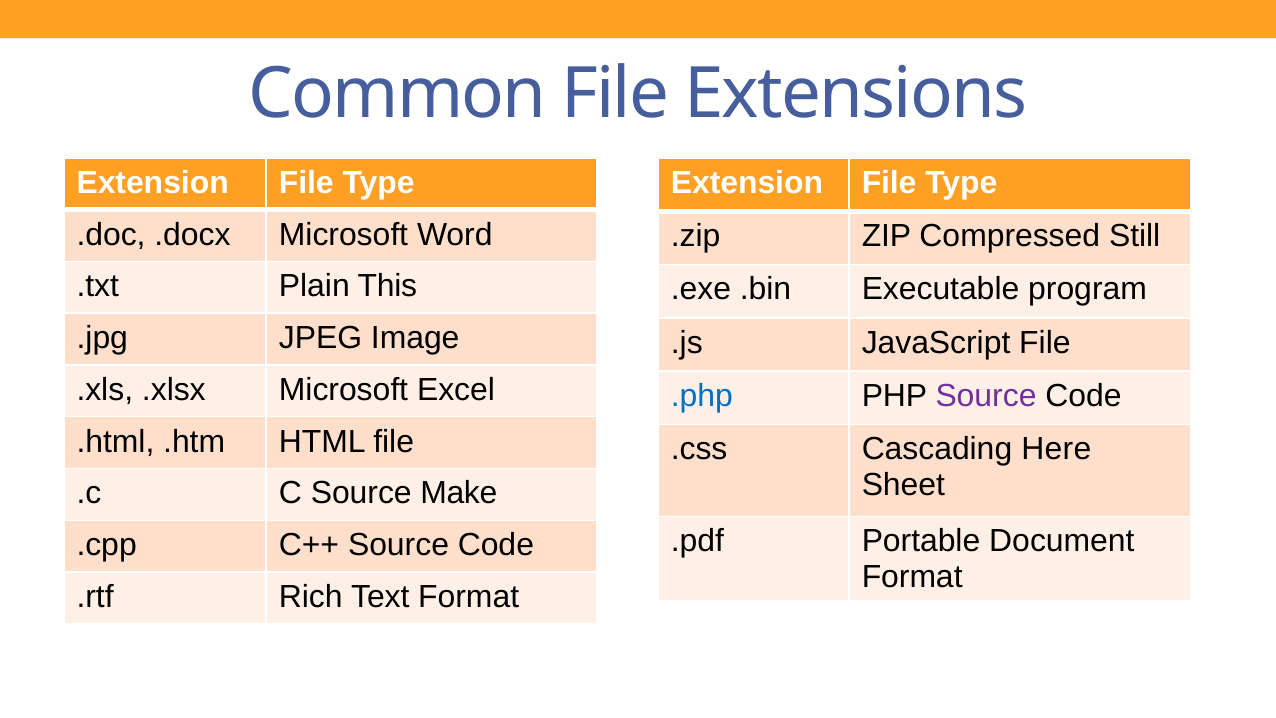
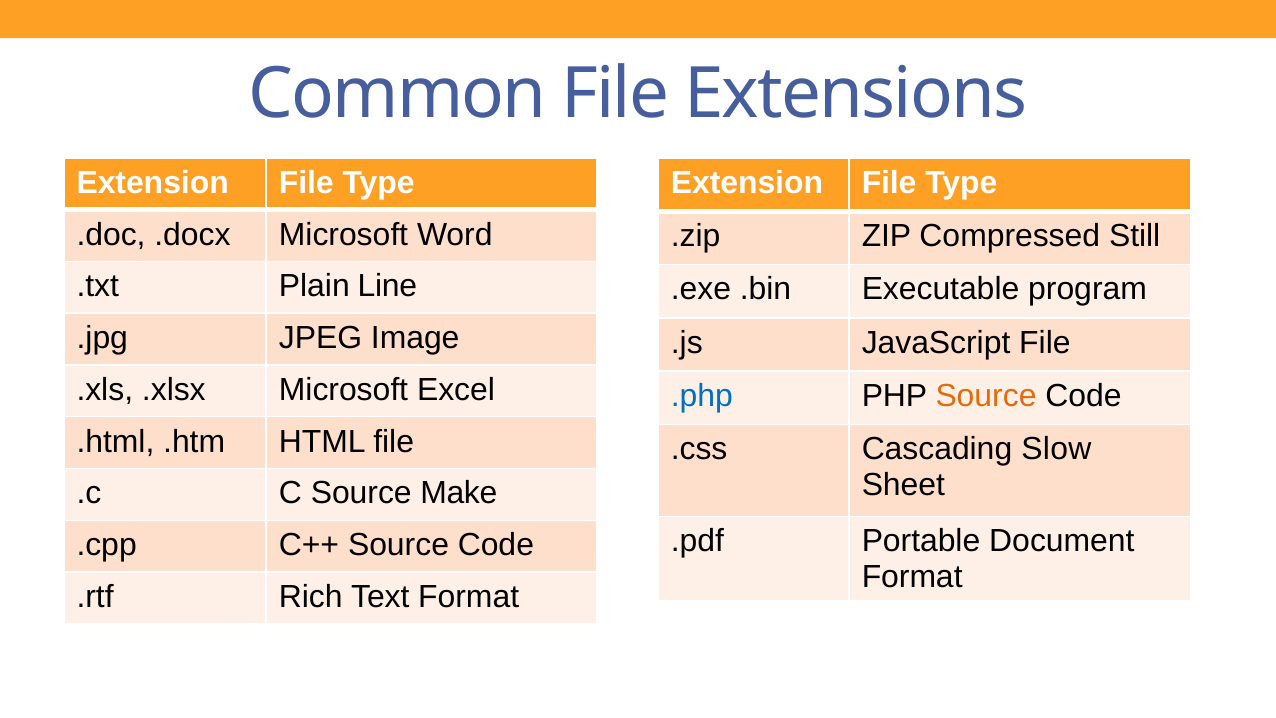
This: This -> Line (387, 286)
Source colour: purple -> orange (986, 396)
Here: Here -> Slow (1056, 449)
